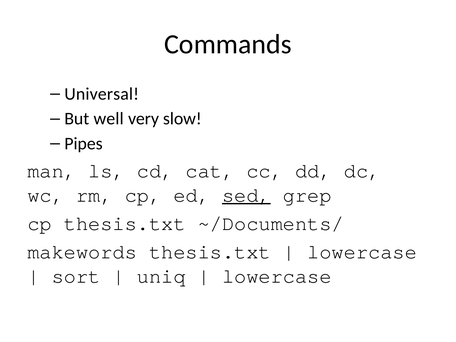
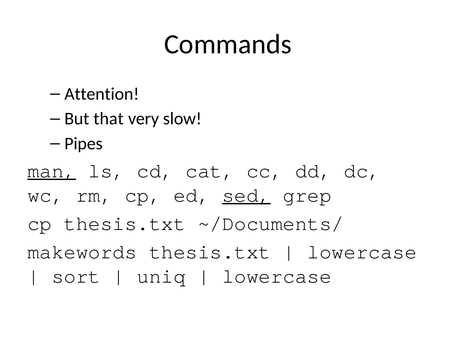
Universal: Universal -> Attention (102, 94)
well: well -> that (109, 119)
man underline: none -> present (52, 171)
